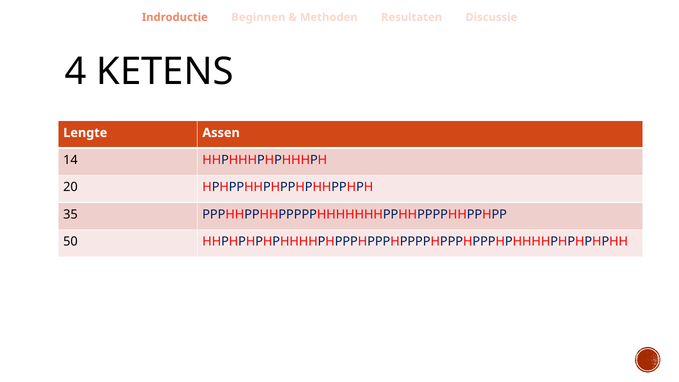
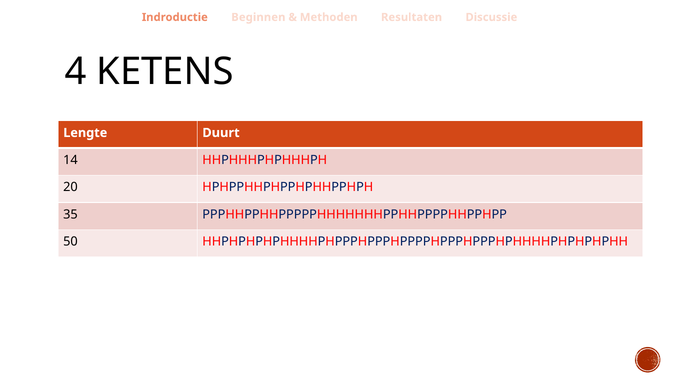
Assen: Assen -> Duurt (221, 133)
